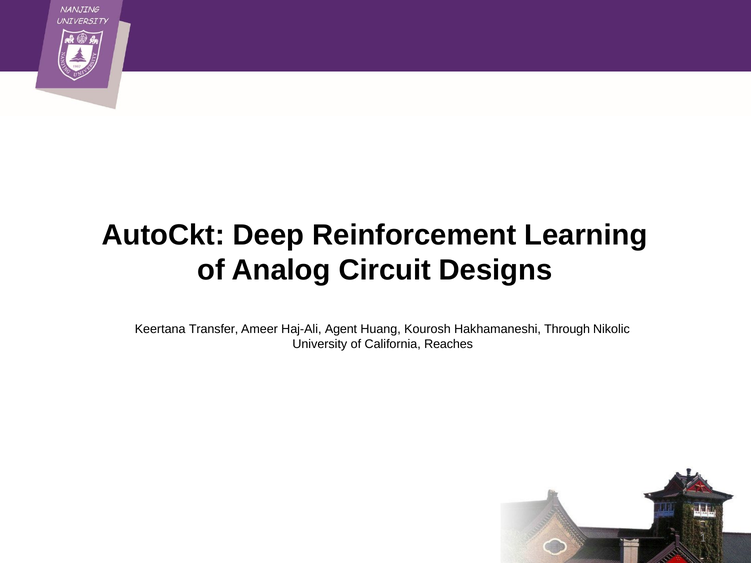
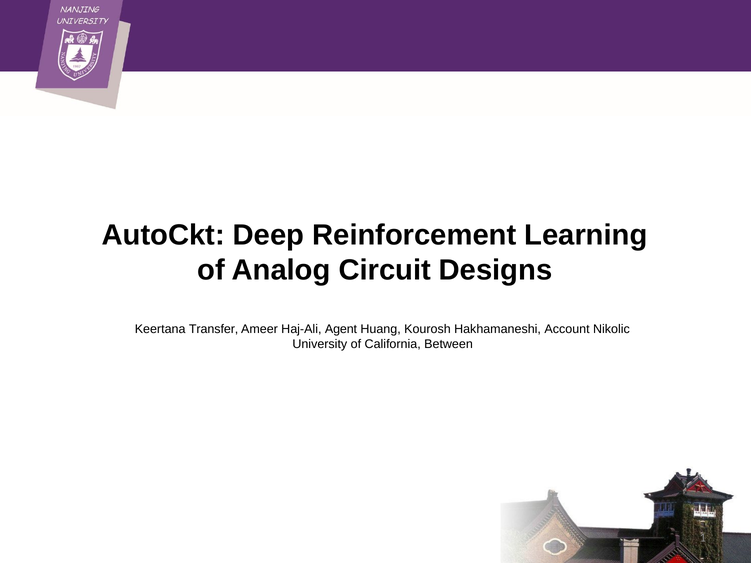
Through: Through -> Account (567, 329)
Reaches: Reaches -> Between (449, 344)
